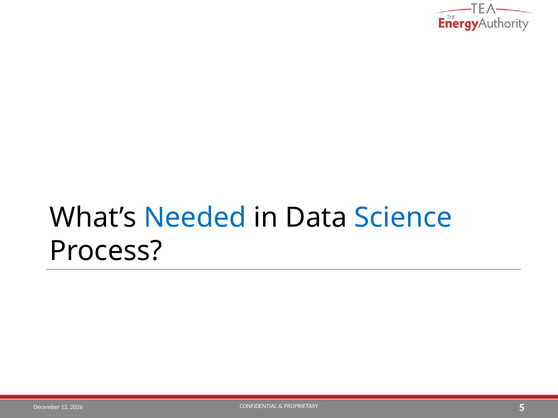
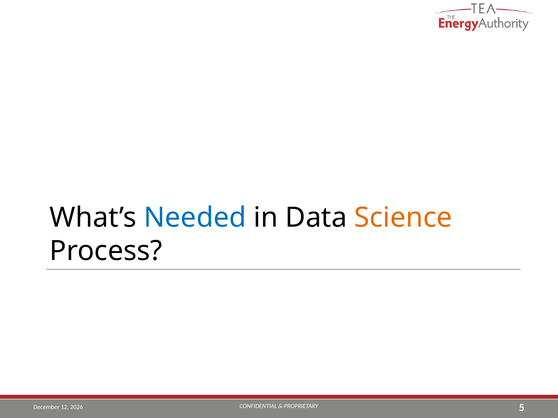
Science colour: blue -> orange (403, 218)
